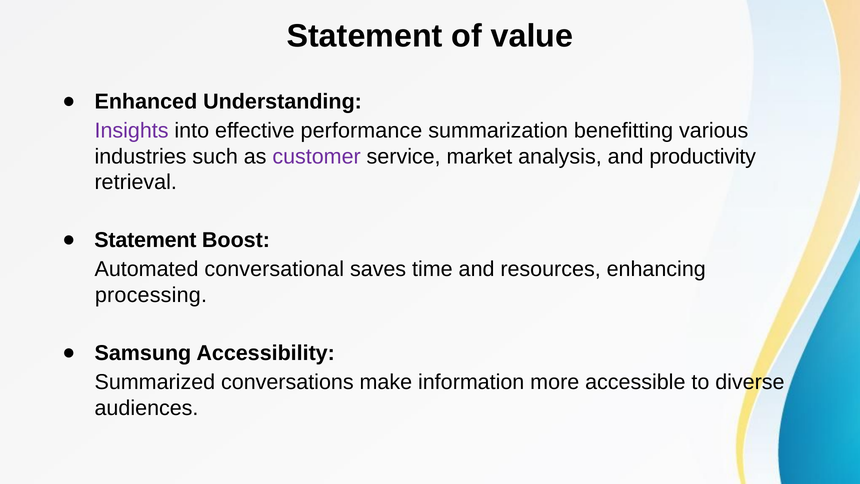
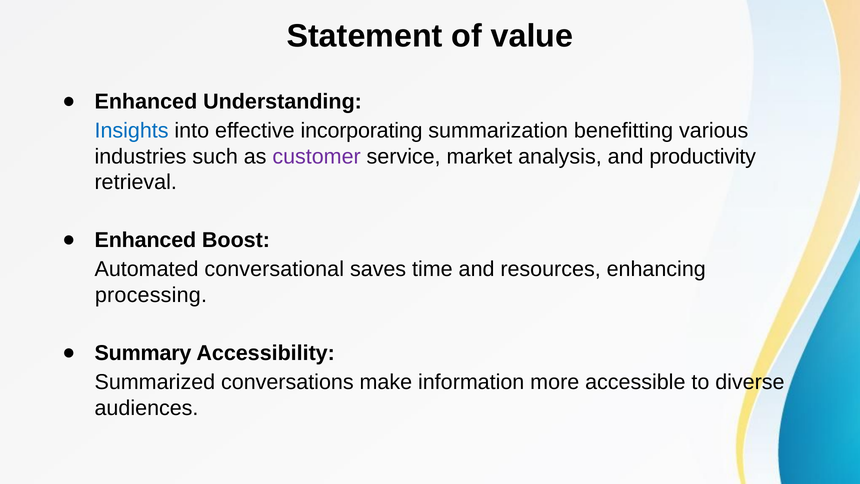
Insights colour: purple -> blue (132, 131)
performance: performance -> incorporating (362, 131)
Statement: Statement -> Enhanced (145, 240)
Samsung: Samsung -> Summary (143, 353)
